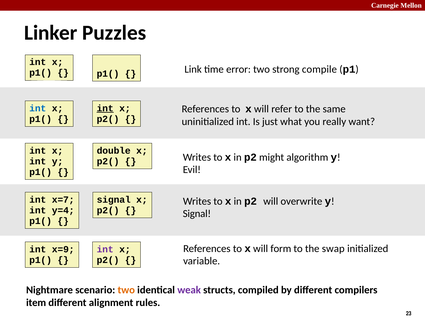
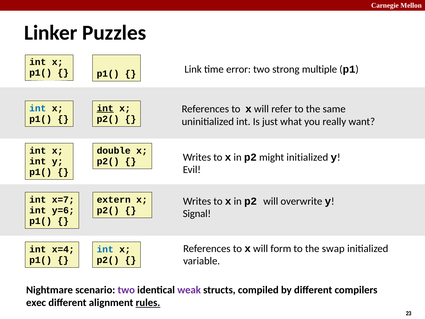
compile: compile -> multiple (320, 69)
might algorithm: algorithm -> initialized (307, 157)
signal: signal -> extern (114, 199)
y=4: y=4 -> y=6 (63, 210)
x=9: x=9 -> x=4 (63, 249)
int colour: purple -> blue (105, 249)
two colour: orange -> purple (126, 290)
item: item -> exec (36, 302)
rules underline: none -> present (148, 302)
